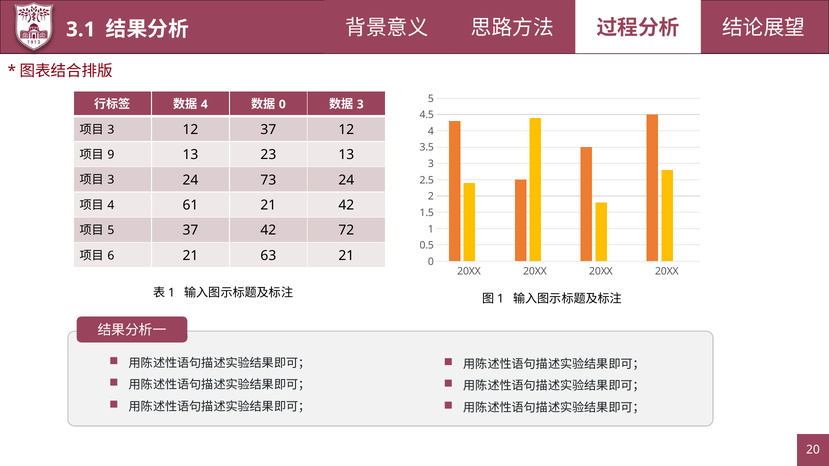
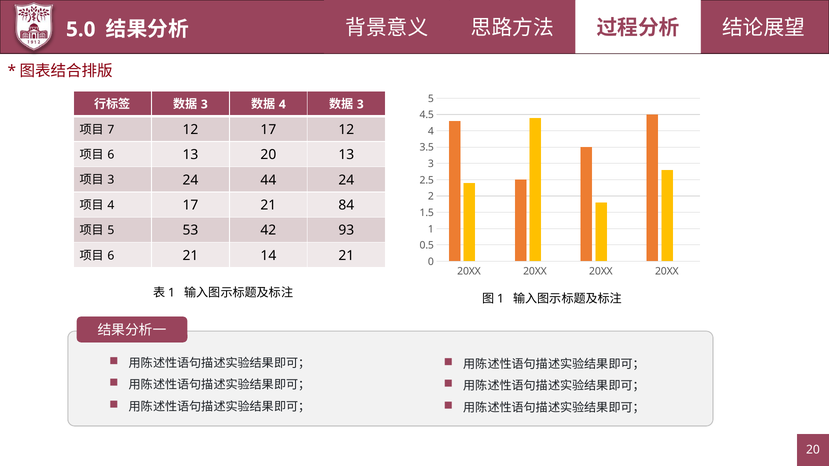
3.1: 3.1 -> 5.0 (81, 29)
4: 4 -> 3 (204, 104)
0: 0 -> 4 (282, 104)
3: 3 -> 7 (111, 130)
12 37: 37 -> 17 (268, 130)
9: 9 -> 6 (111, 155)
13 23: 23 -> 20 (268, 155)
73: 73 -> 44 (268, 180)
61: 61 -> 17 (190, 205)
21 42: 42 -> 84 (346, 205)
37: 37 -> 53 (190, 231)
72: 72 -> 93 (346, 231)
63: 63 -> 14 (268, 256)
